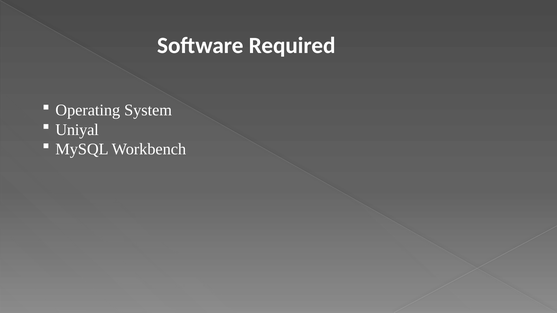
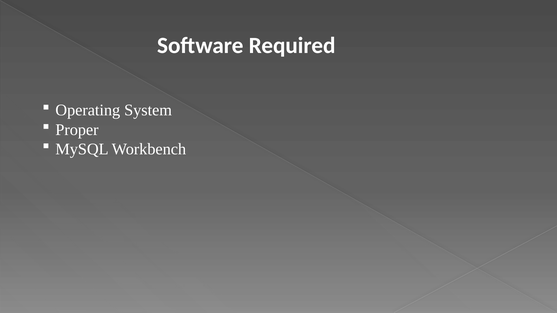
Uniyal: Uniyal -> Proper (77, 130)
